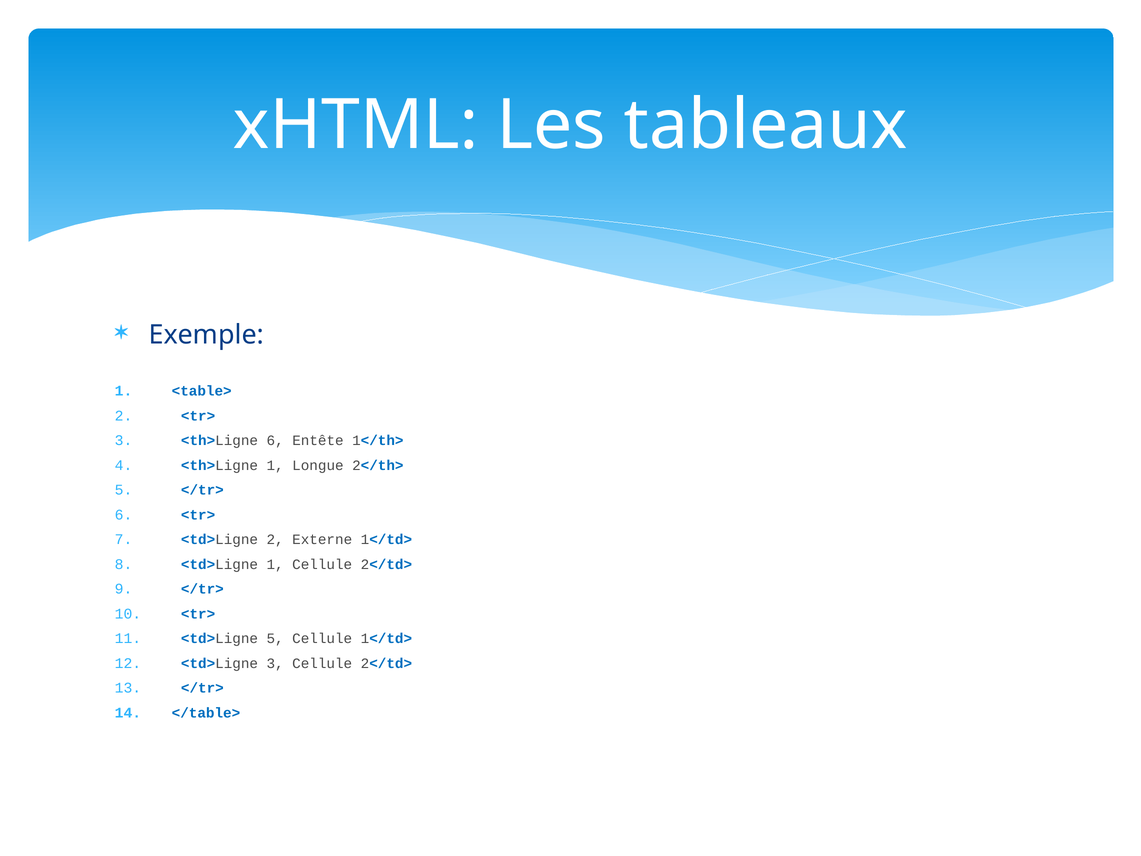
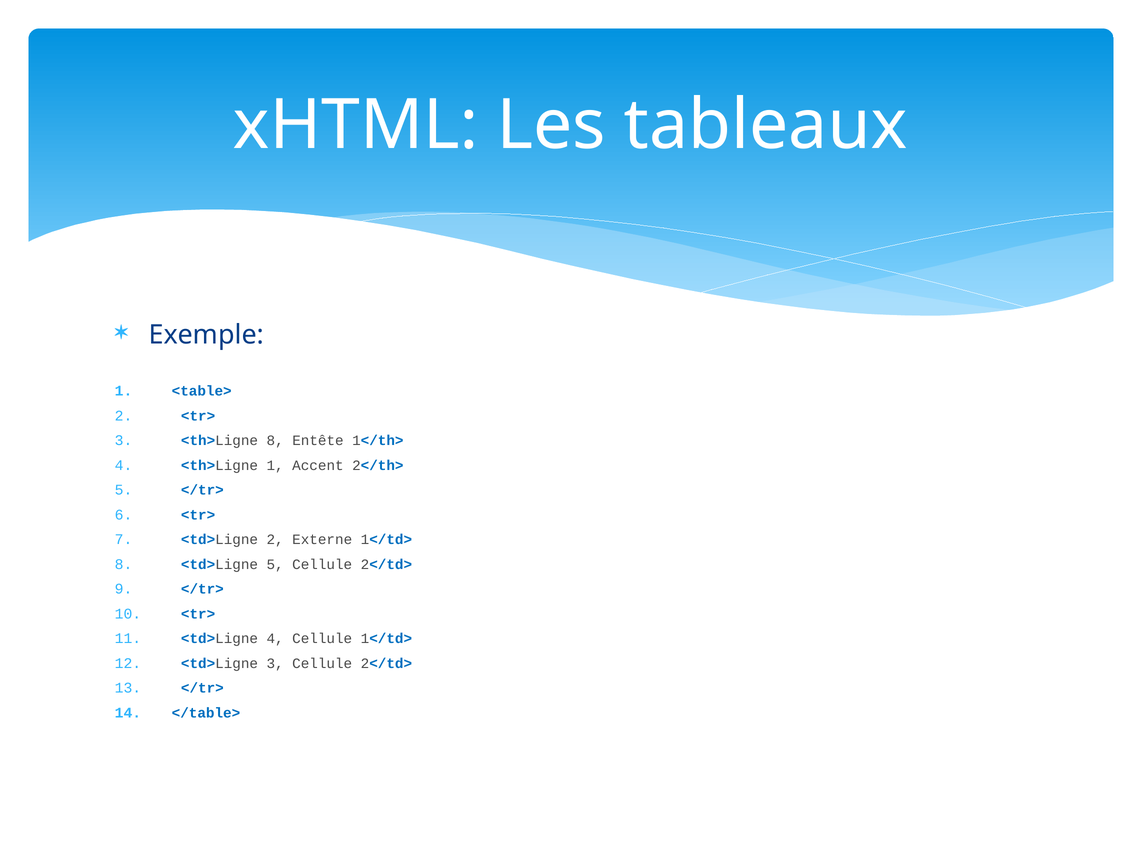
<th>Ligne 6: 6 -> 8 (275, 441)
Longue: Longue -> Accent (318, 465)
<td>Ligne 1: 1 -> 5 (275, 564)
<td>Ligne 5: 5 -> 4 (275, 639)
